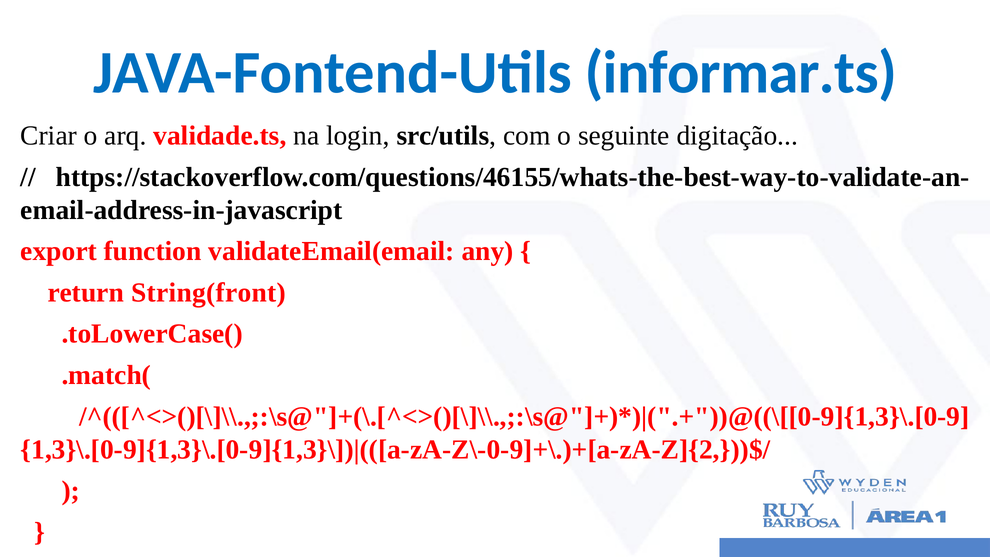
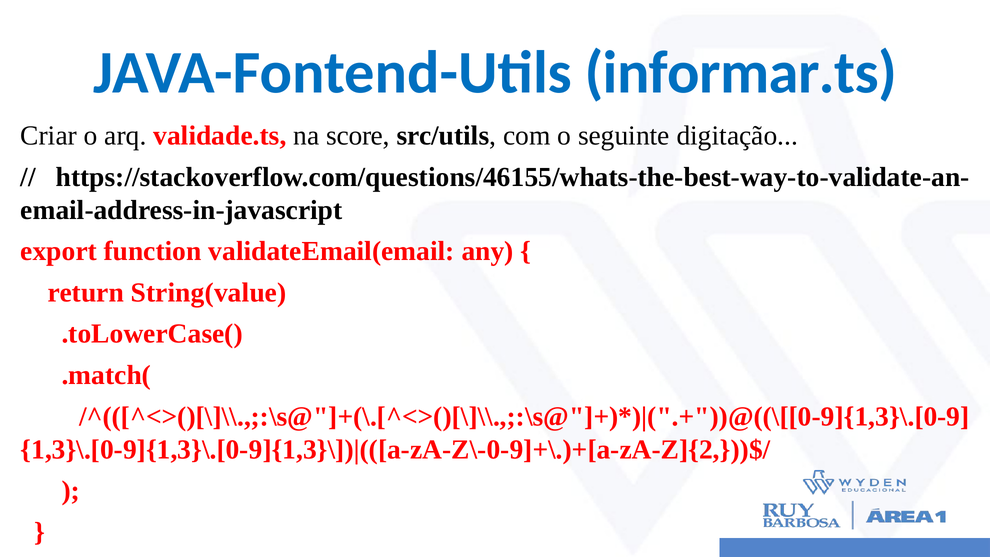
login: login -> score (358, 136)
String(front: String(front -> String(value (209, 293)
